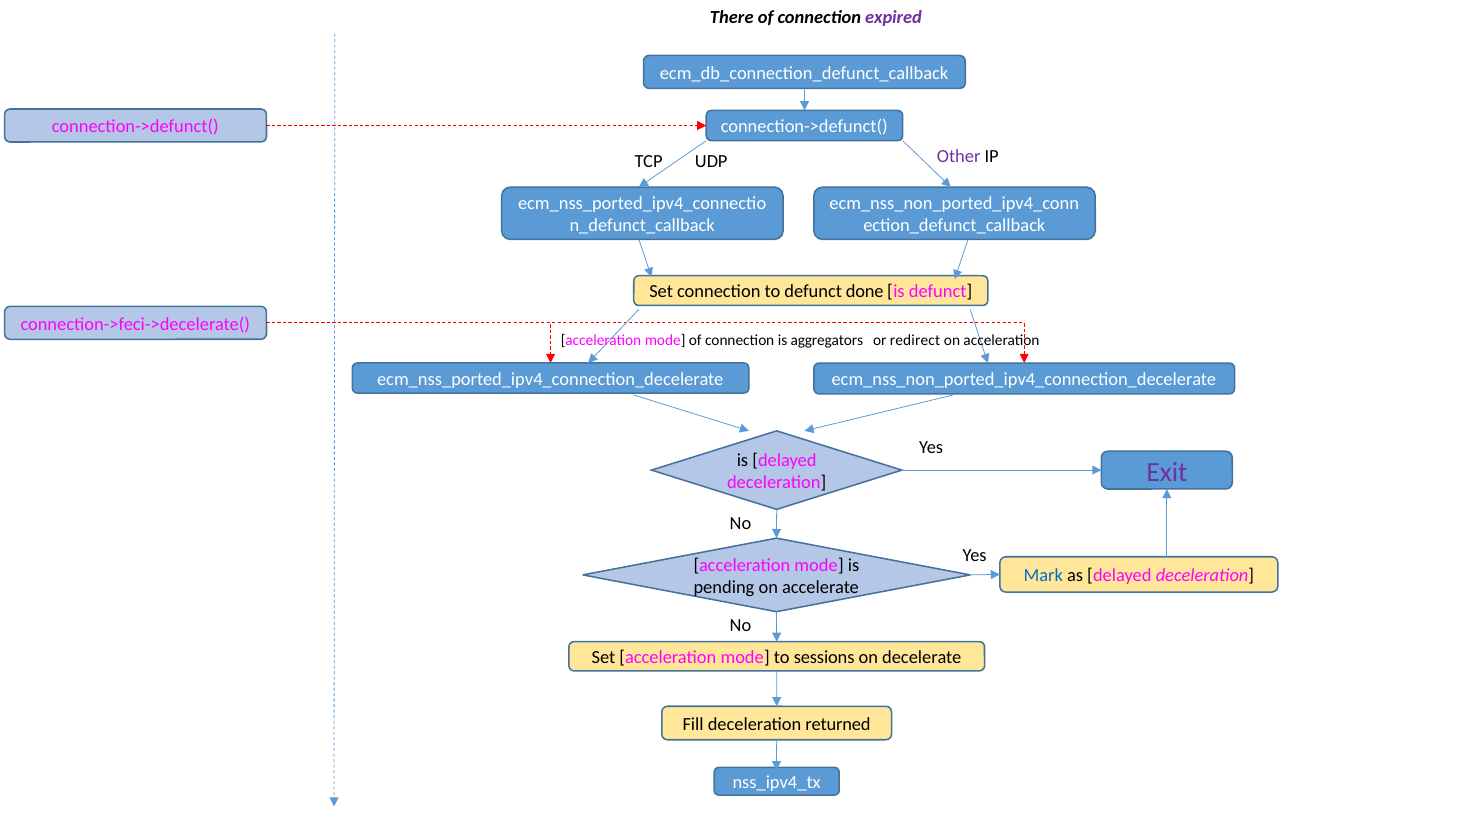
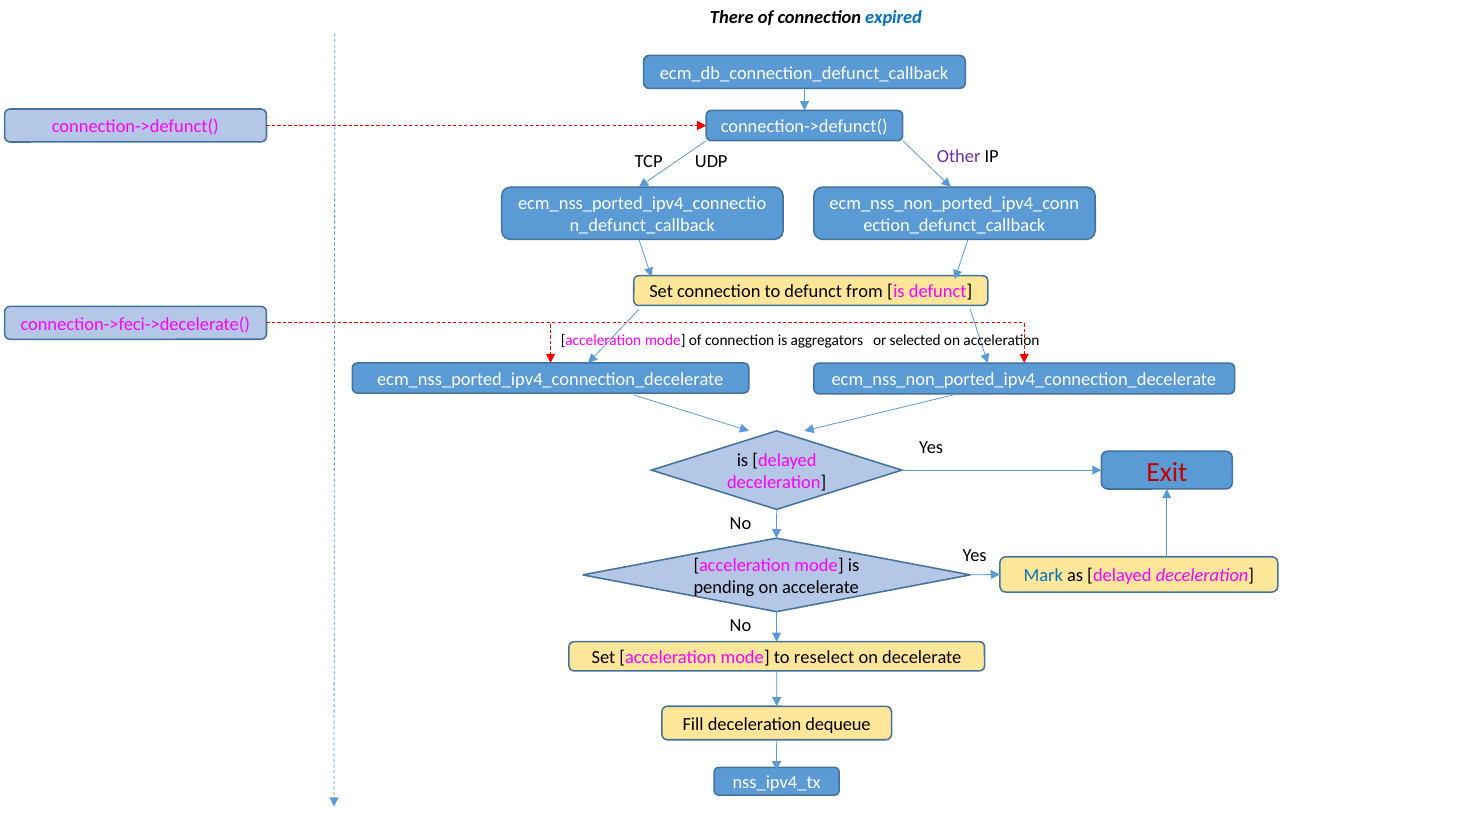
expired colour: purple -> blue (893, 18)
done: done -> from (865, 292)
redirect: redirect -> selected (915, 340)
Exit colour: purple -> red (1167, 472)
sessions: sessions -> reselect (824, 657)
returned: returned -> dequeue (838, 724)
